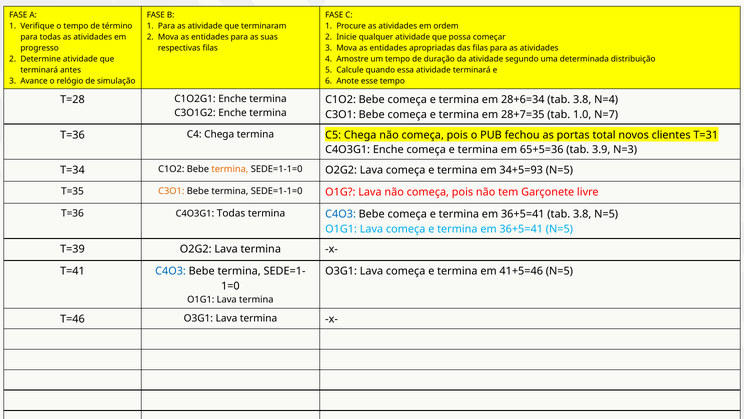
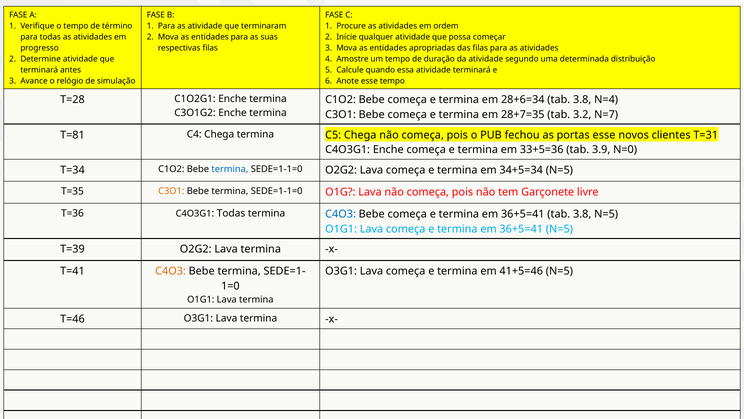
1.0: 1.0 -> 3.2 (582, 114)
T=36: T=36 -> T=81 (72, 135)
portas total: total -> esse (604, 135)
65+5=36: 65+5=36 -> 33+5=36 (542, 150)
N=3: N=3 -> N=0 (625, 150)
termina colour: orange -> blue (230, 169)
34+5=93: 34+5=93 -> 34+5=34 (521, 170)
C4O3 colour: blue -> orange (171, 271)
